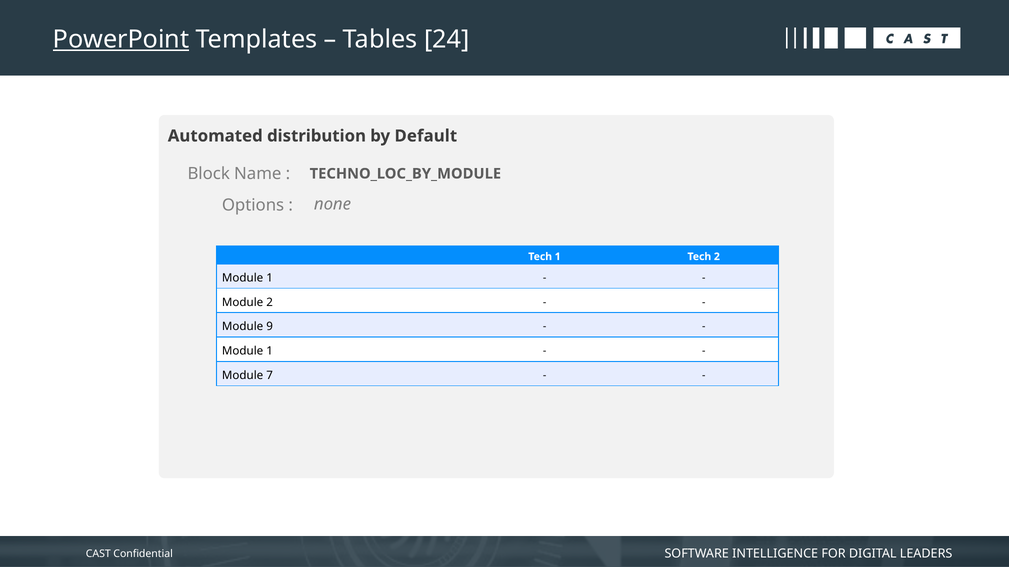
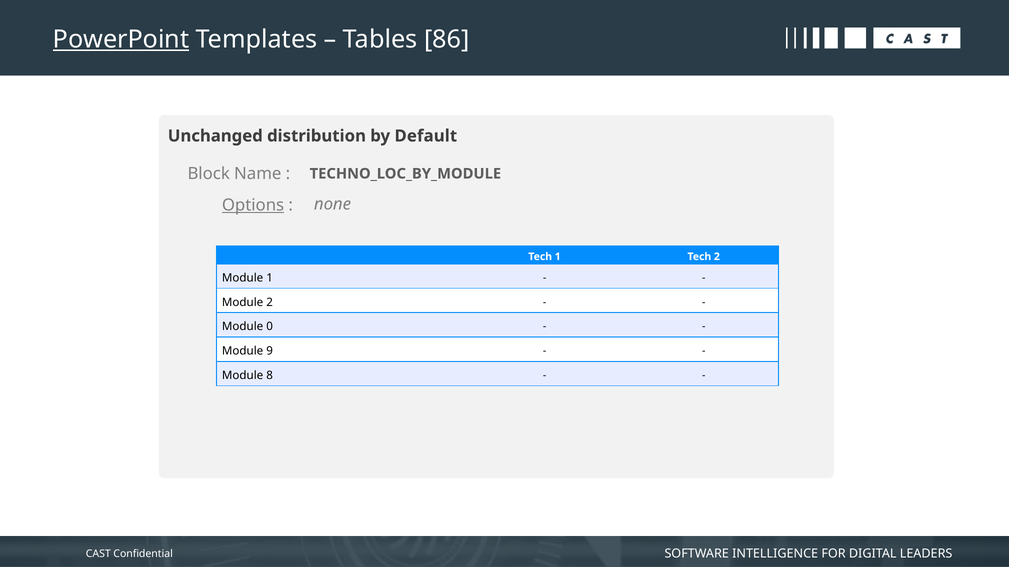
24: 24 -> 86 (447, 39)
Automated: Automated -> Unchanged (215, 136)
Options underline: none -> present (253, 206)
9: 9 -> 0 (270, 327)
1: 1 -> 9 (270, 351)
7: 7 -> 8 (270, 376)
